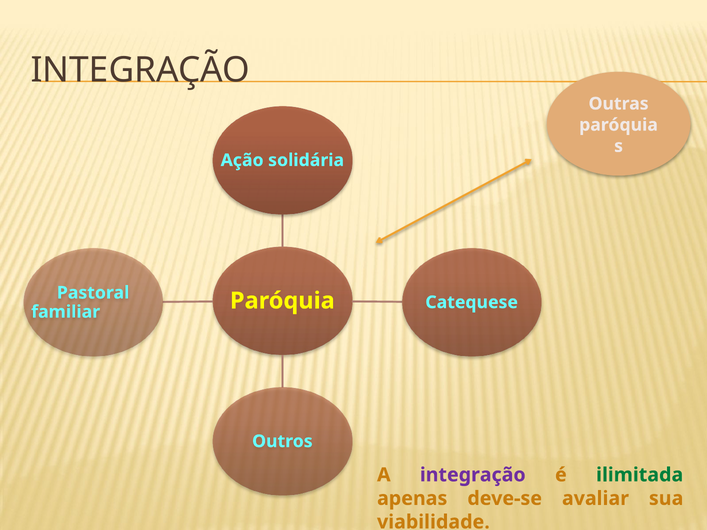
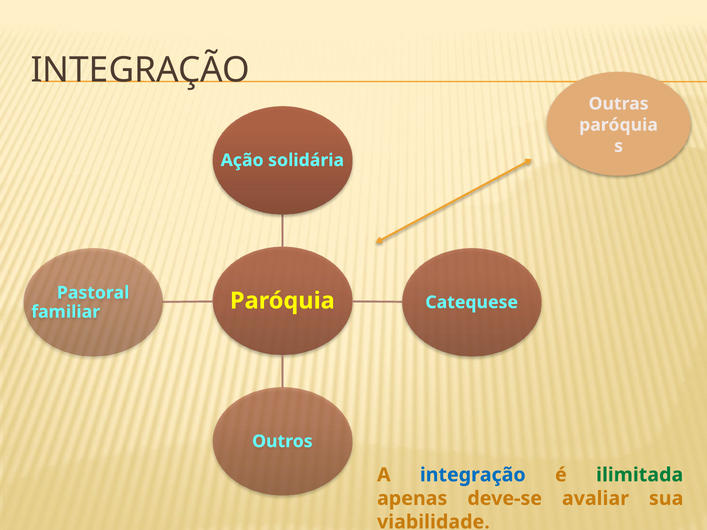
integração colour: purple -> blue (473, 475)
